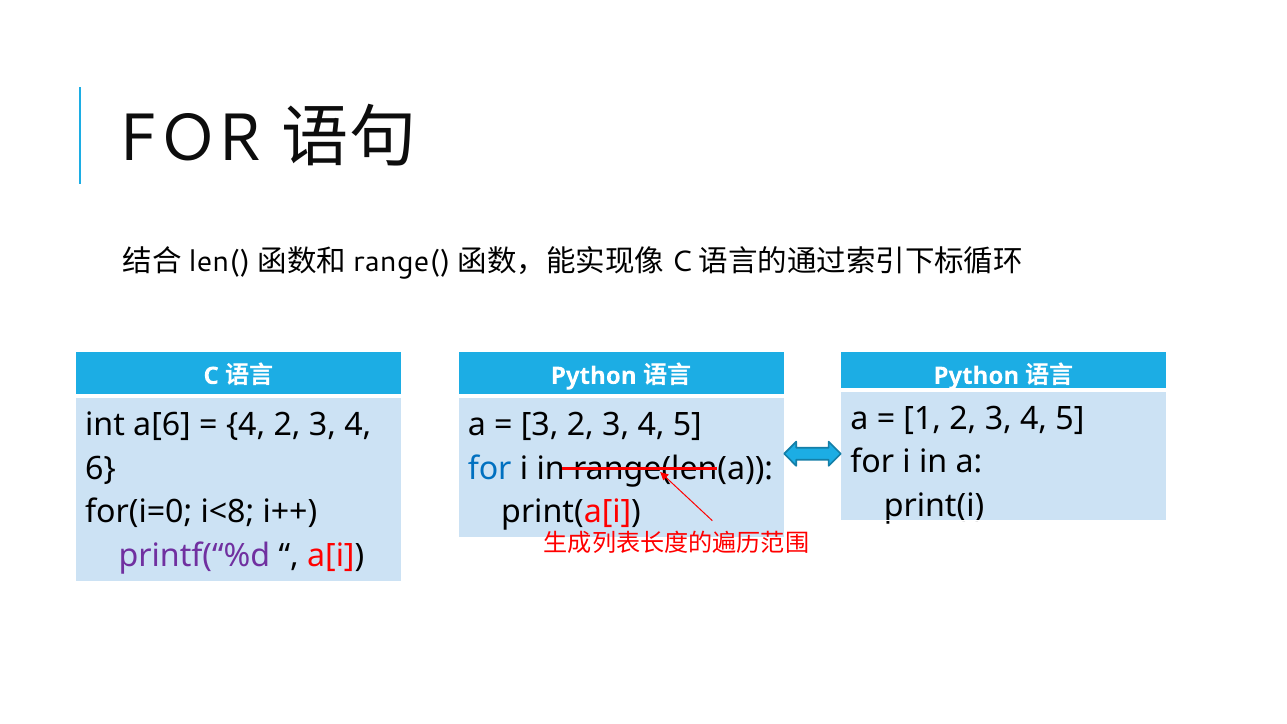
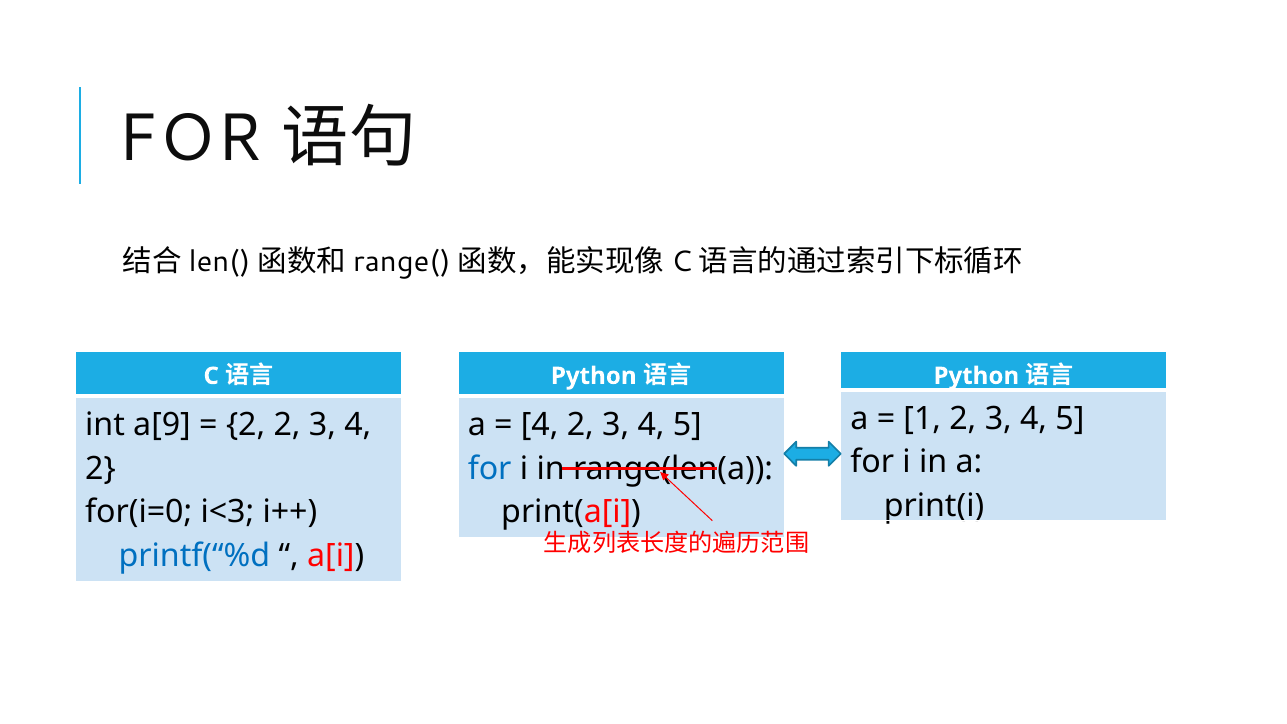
a[6: a[6 -> a[9 (162, 424)
4: 4 -> 2 (246, 424)
3: 3 -> 4 (540, 424)
6: 6 -> 2 (100, 468)
i<8: i<8 -> i<3 (227, 512)
printf(“%d colour: purple -> blue (194, 556)
